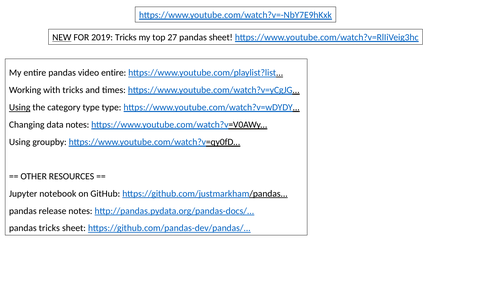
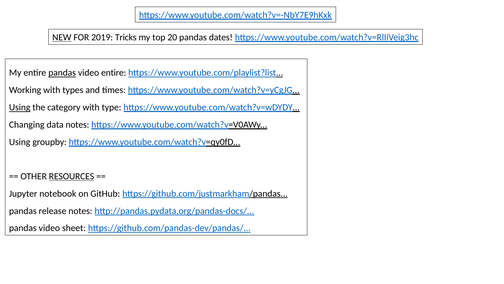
27: 27 -> 20 (172, 37)
pandas sheet: sheet -> dates (221, 37)
pandas underline: none -> present (62, 73)
with tricks: tricks -> types (73, 90)
category type: type -> with (91, 107)
RESOURCES underline: none -> present (72, 176)
tricks: tricks -> video (49, 228)
